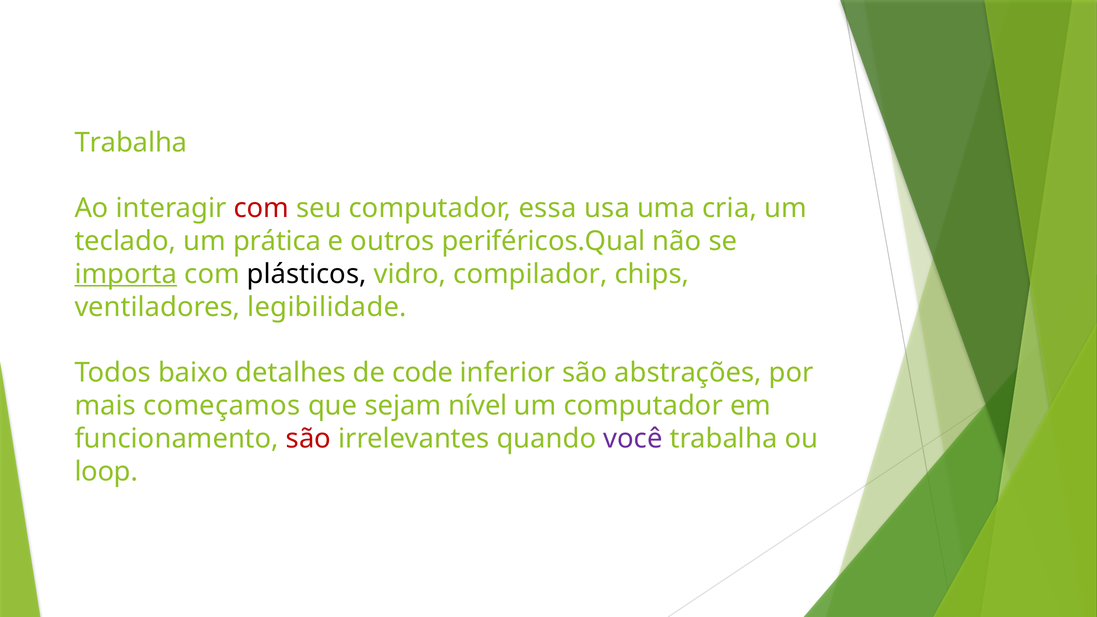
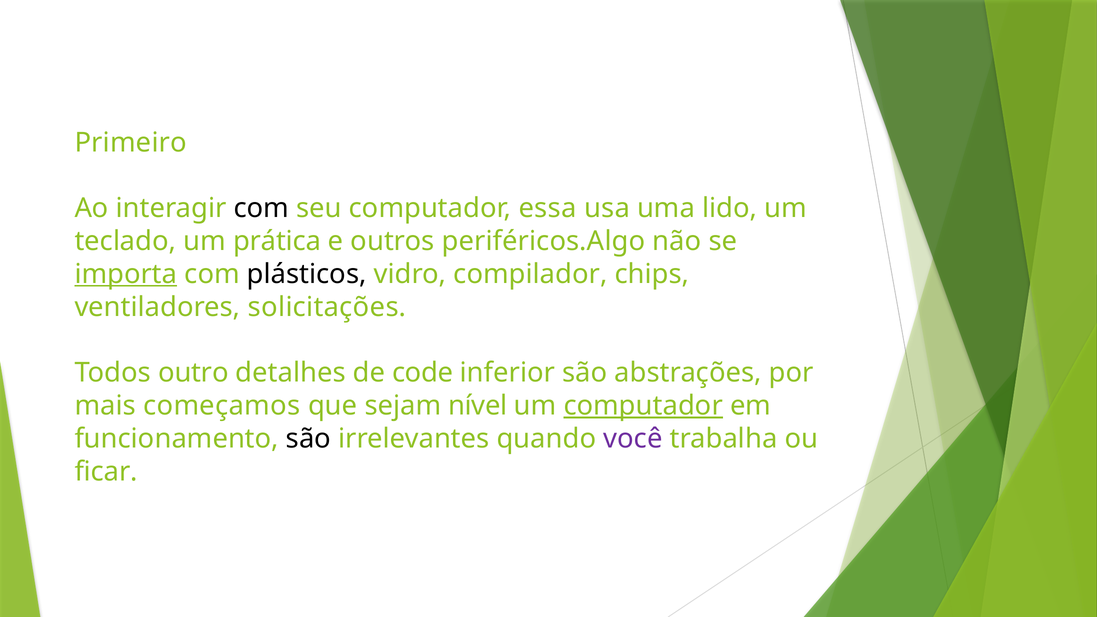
Trabalha: Trabalha -> Primeiro (131, 142)
com colour: red -> black (261, 208)
cria: cria -> lido (730, 208)
periféricos.Qual: periféricos.Qual -> periféricos.Algo (543, 241)
legibilidade: legibilidade -> solicitações (327, 307)
baixo: baixo -> outro (193, 373)
computador underline: none -> present (643, 406)
são colour: red -> black (308, 439)
loop: loop -> ficar (106, 472)
